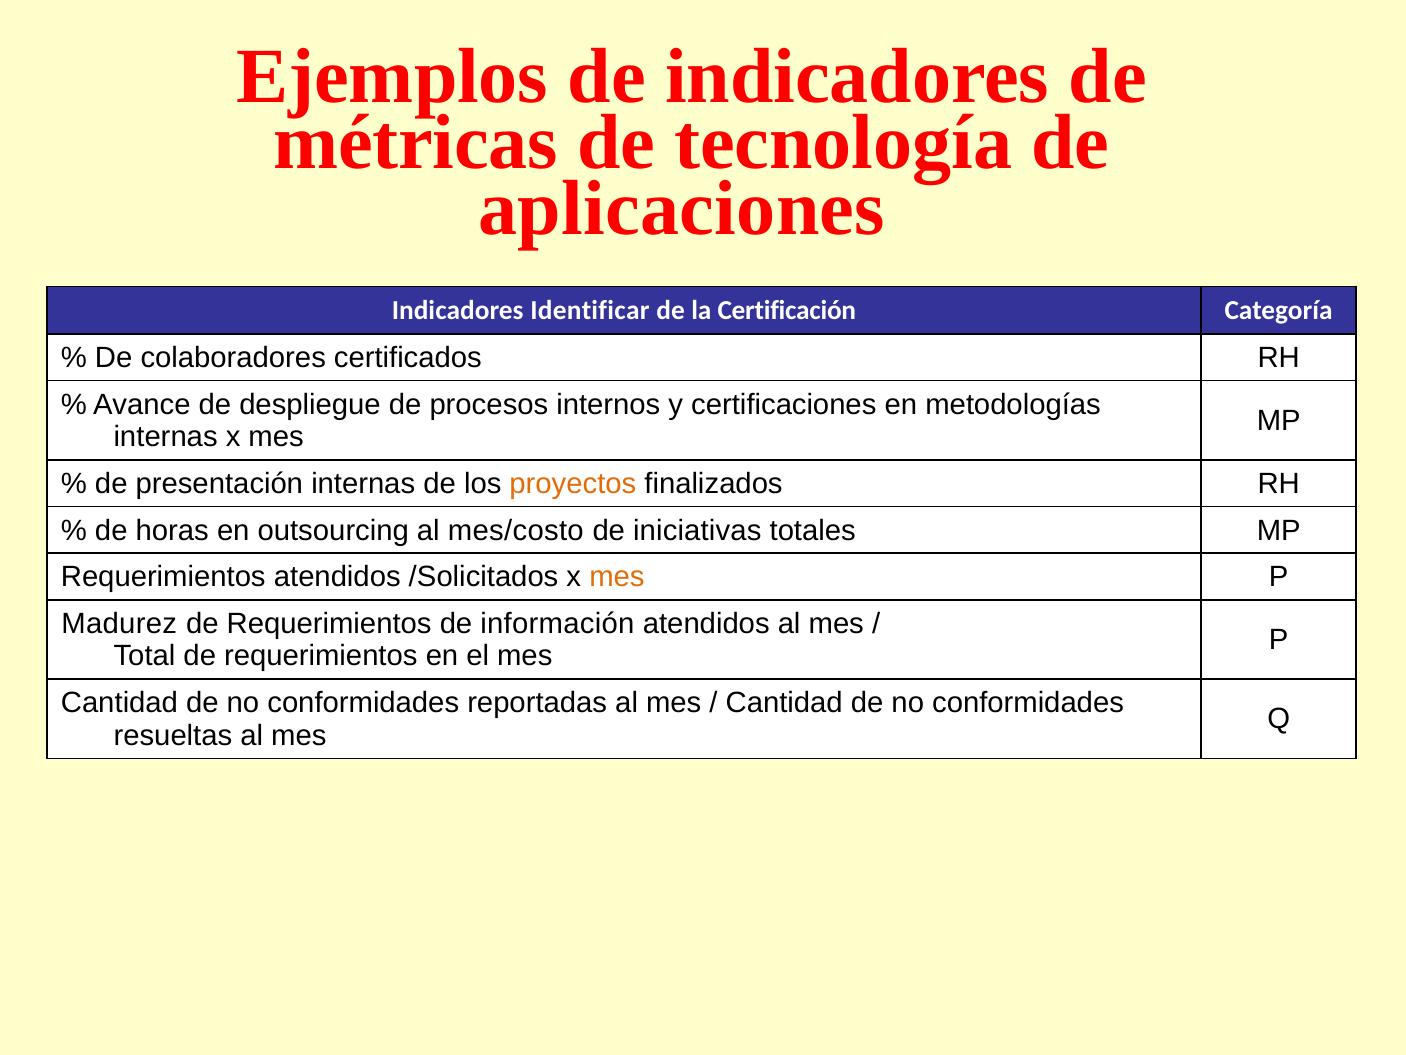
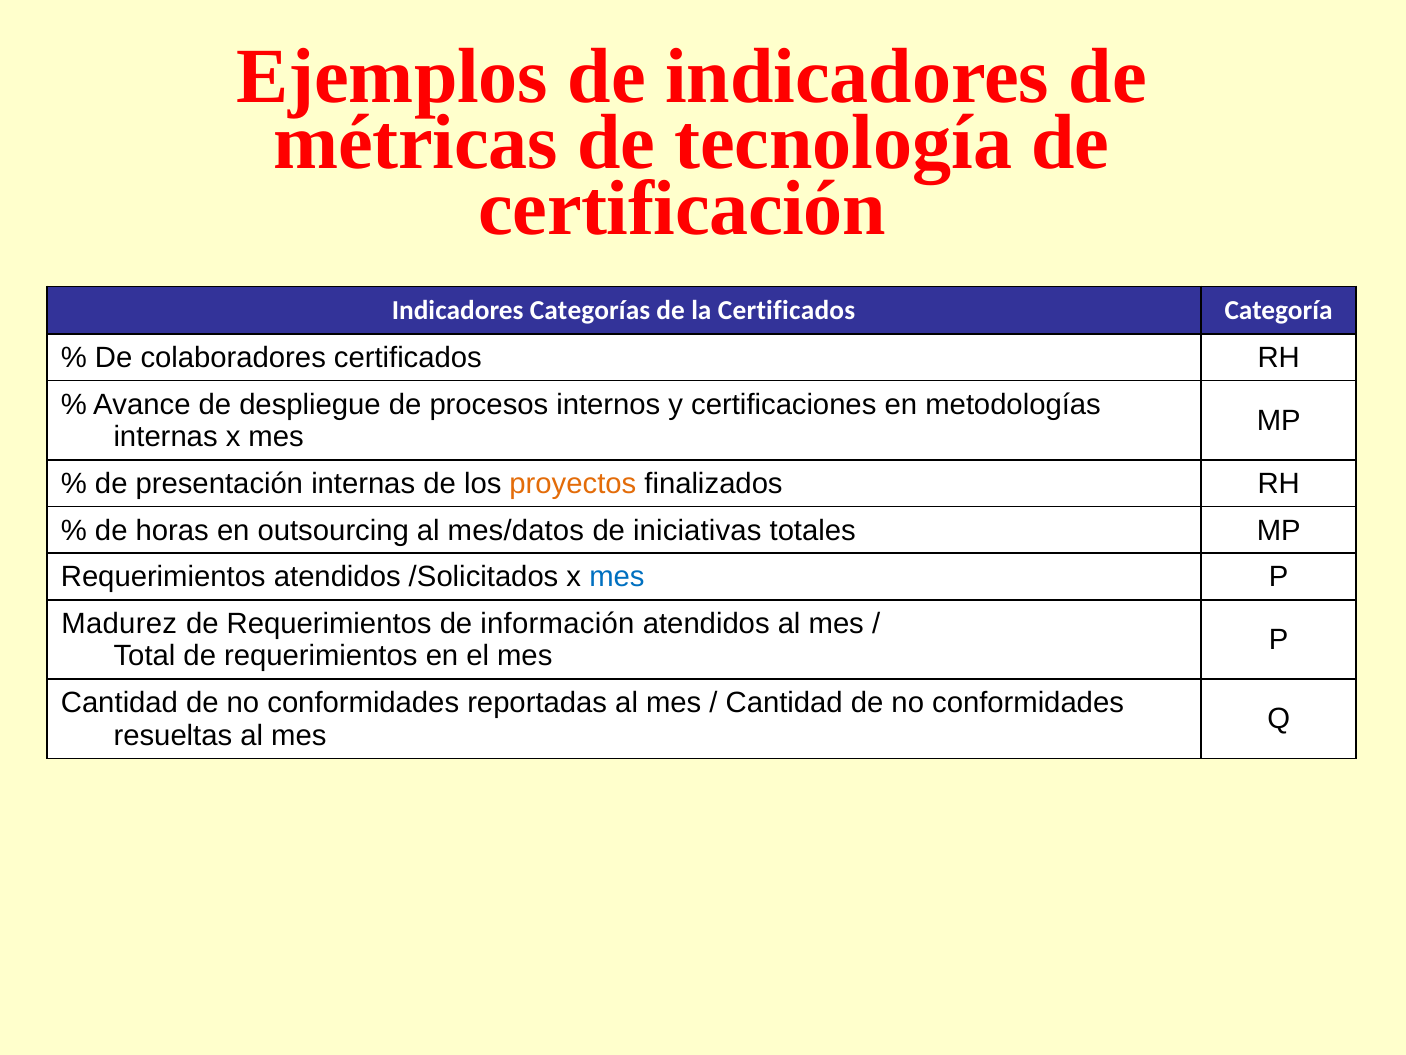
aplicaciones: aplicaciones -> certificación (682, 208)
Identificar: Identificar -> Categorías (590, 310)
la Certificación: Certificación -> Certificados (787, 310)
mes/costo: mes/costo -> mes/datos (516, 530)
mes colour: orange -> blue (617, 577)
